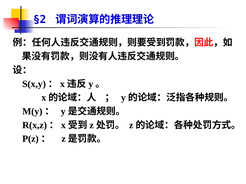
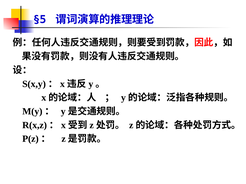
§2: §2 -> §5 (40, 20)
